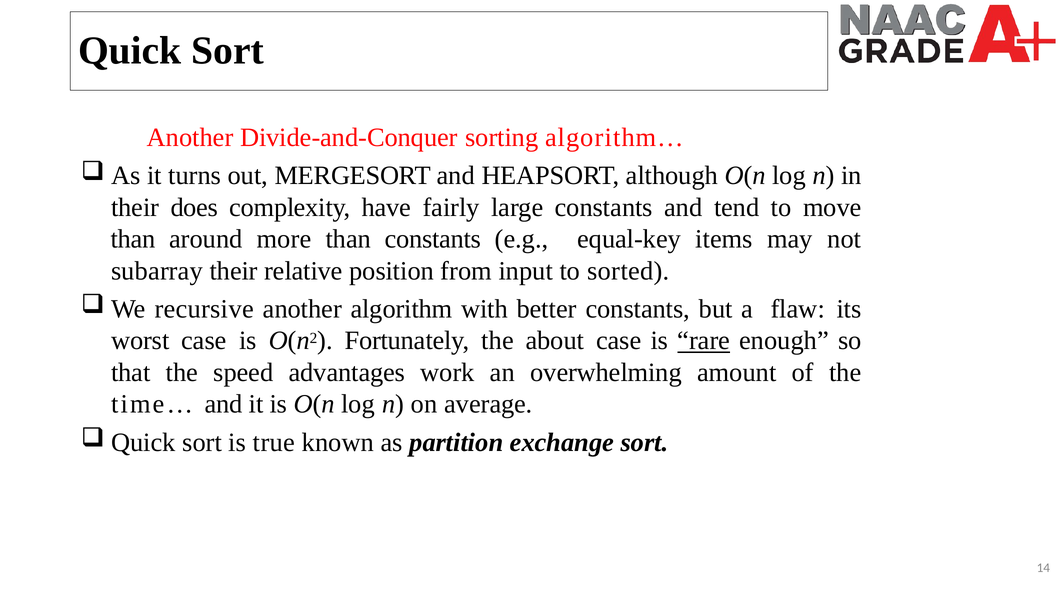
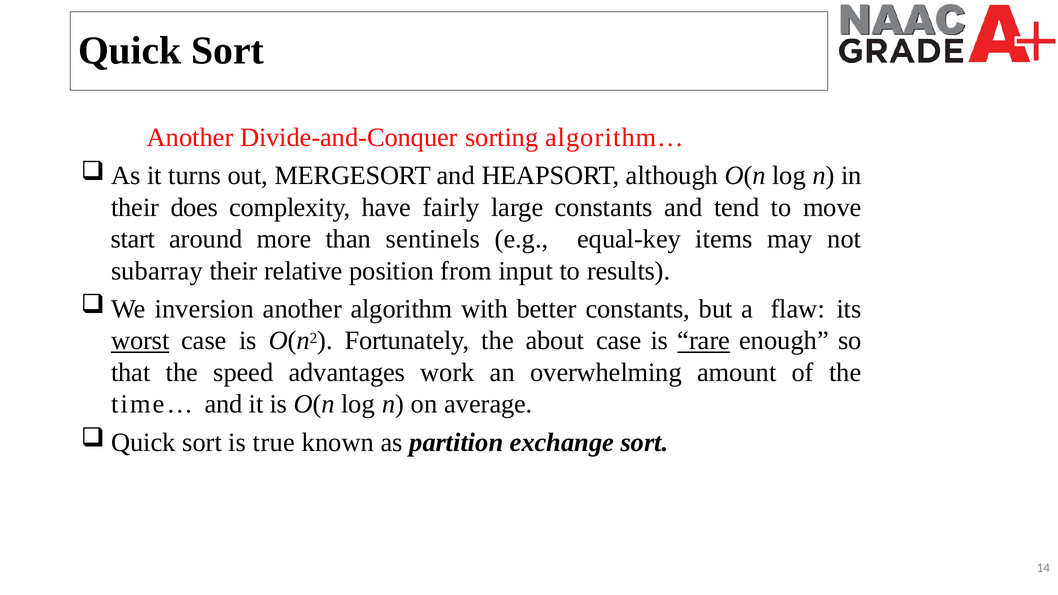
than: than -> start (133, 239)
than constants: constants -> sentinels (433, 239)
sorted: sorted -> results (629, 271)
recursive: recursive -> inversion (204, 309)
worst underline: none -> present (140, 341)
